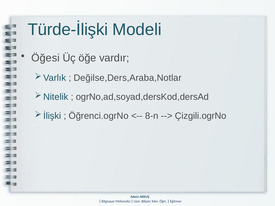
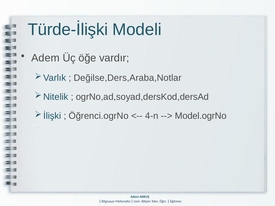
Öğesi: Öğesi -> Adem (45, 58)
8-n: 8-n -> 4-n (152, 116)
Çizgili.ogrNo: Çizgili.ogrNo -> Model.ogrNo (201, 116)
